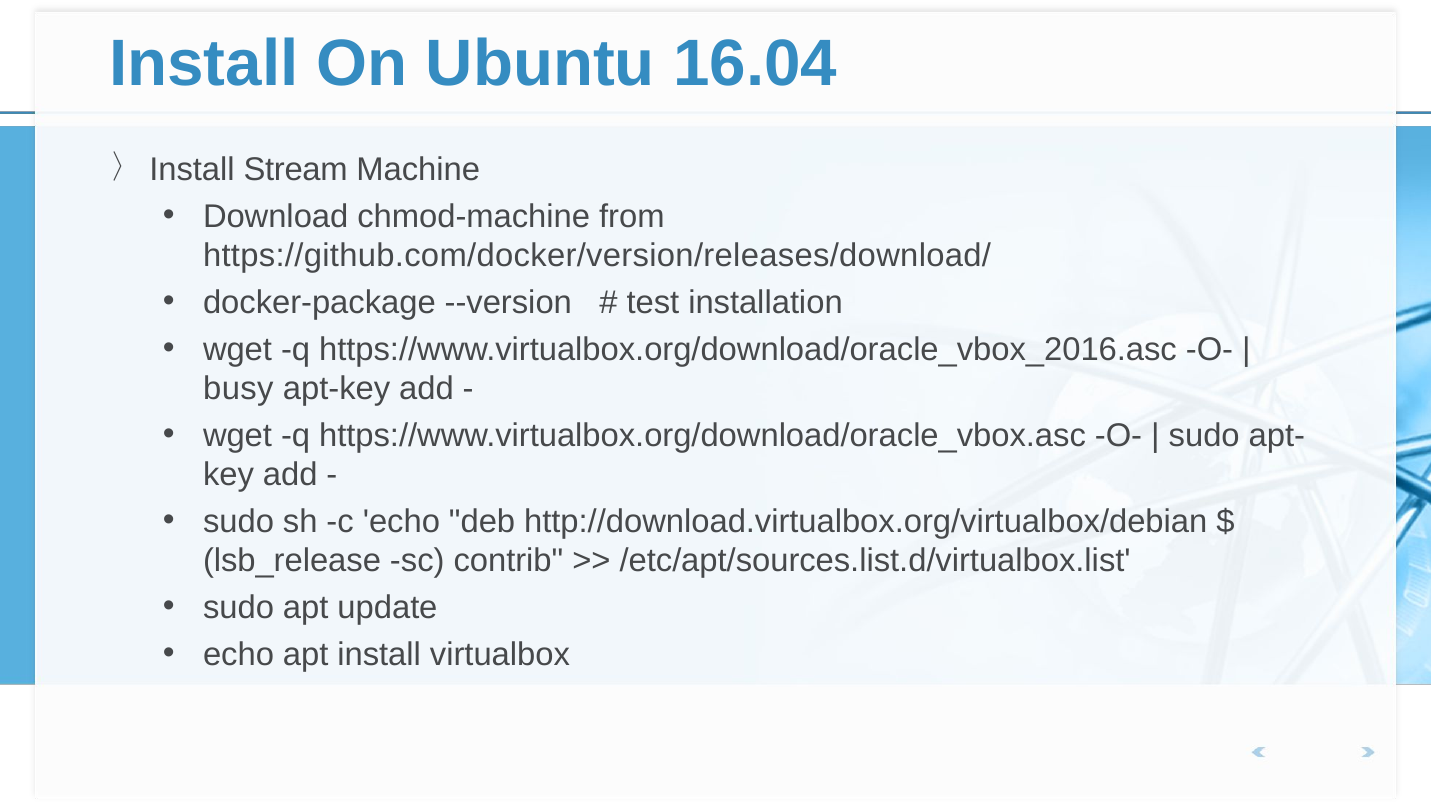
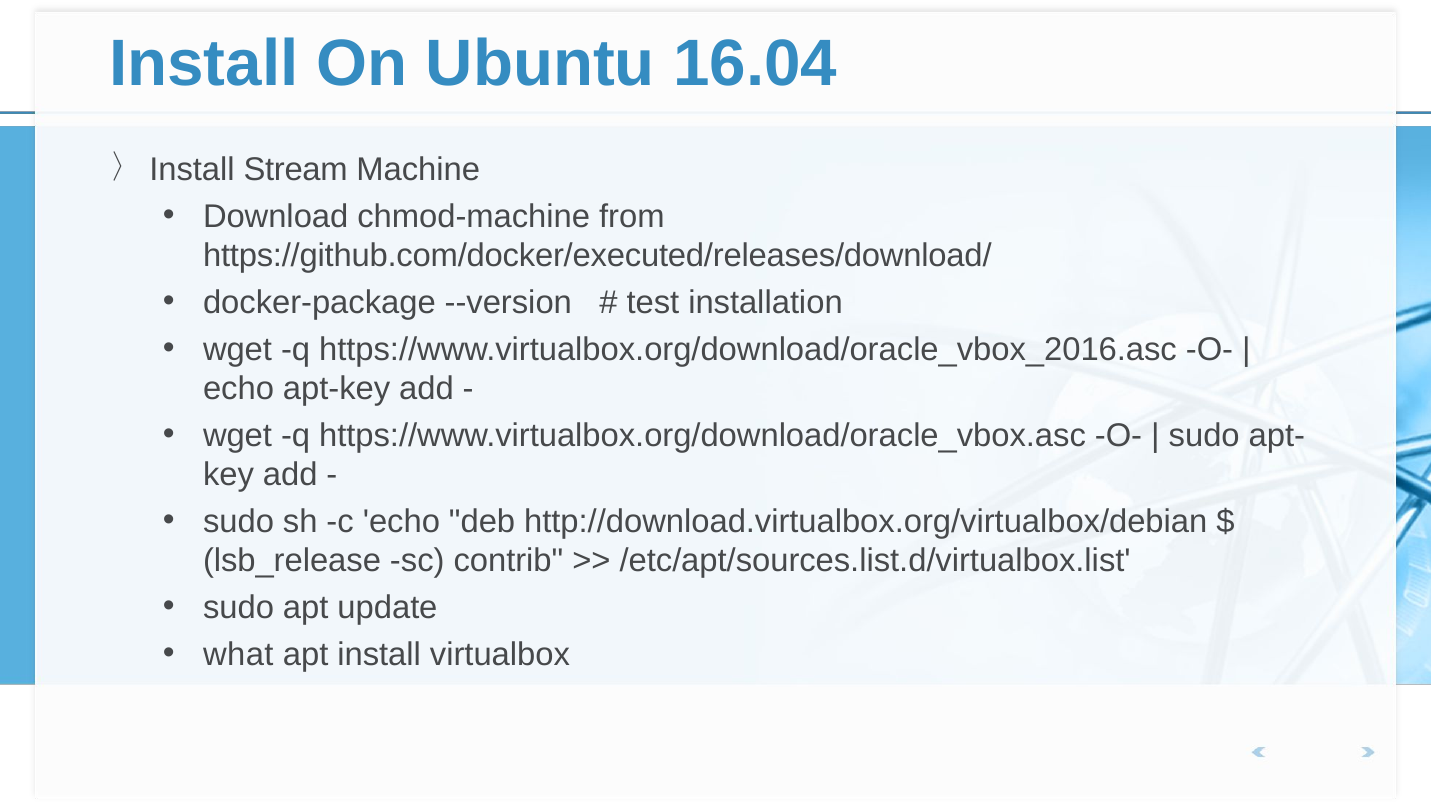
https://github.com/docker/version/releases/download/: https://github.com/docker/version/releases/download/ -> https://github.com/docker/executed/releases/download/ (597, 256)
busy: busy -> echo (239, 389)
echo: echo -> what (238, 654)
